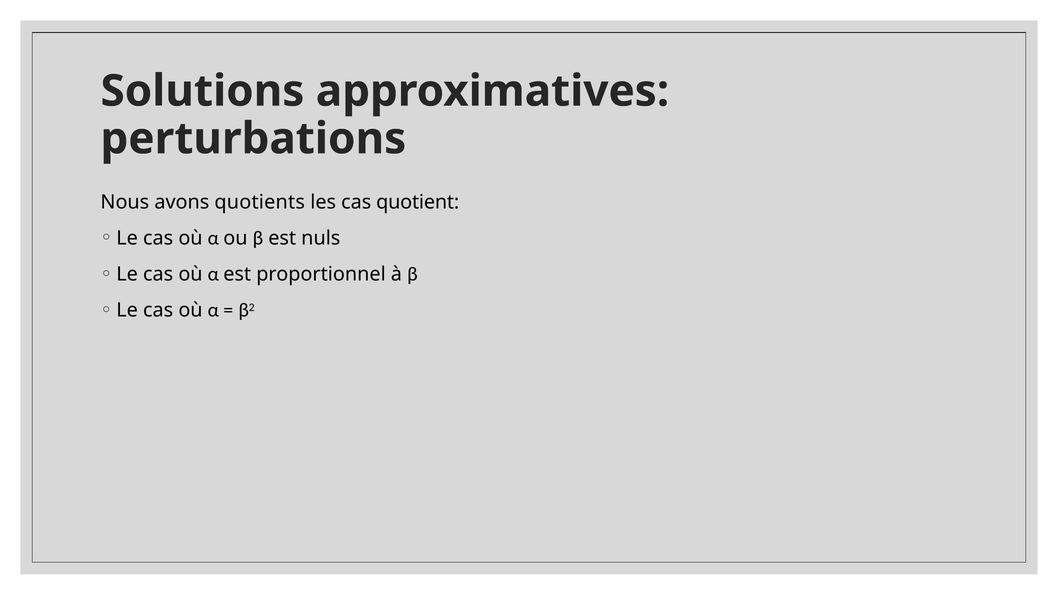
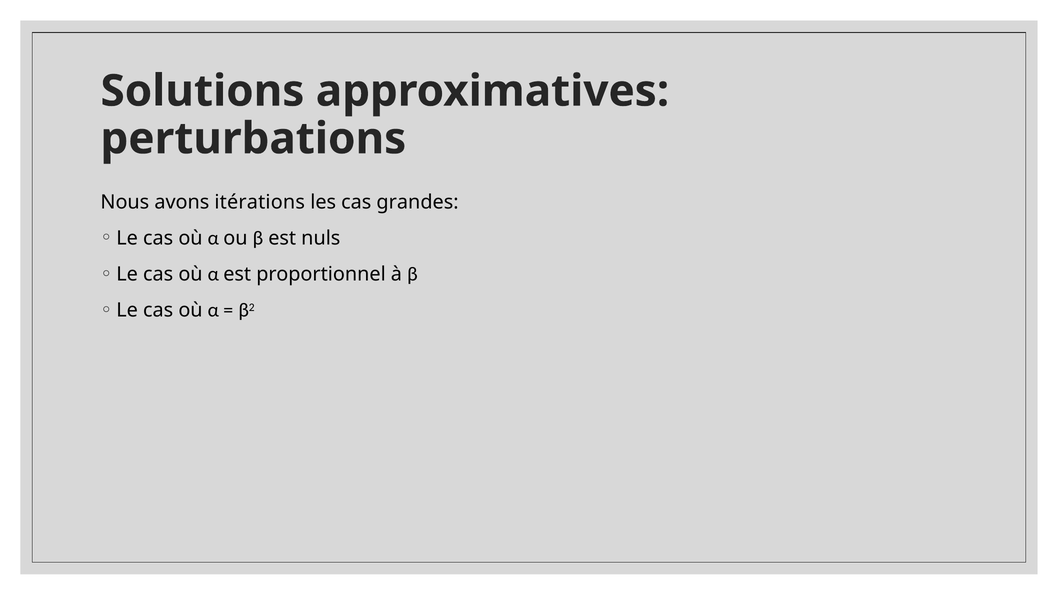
quotients: quotients -> itérations (260, 202)
quotient: quotient -> grandes (418, 202)
